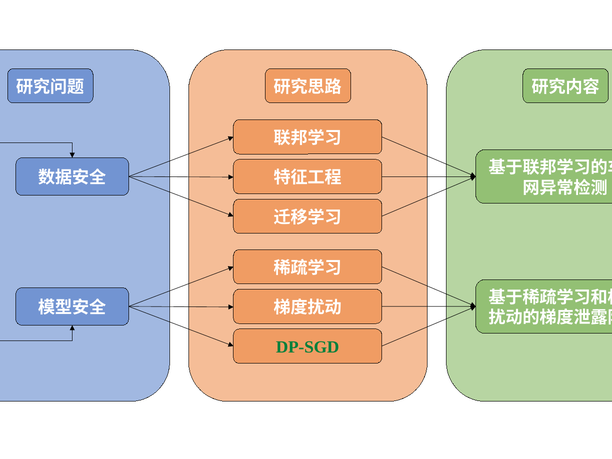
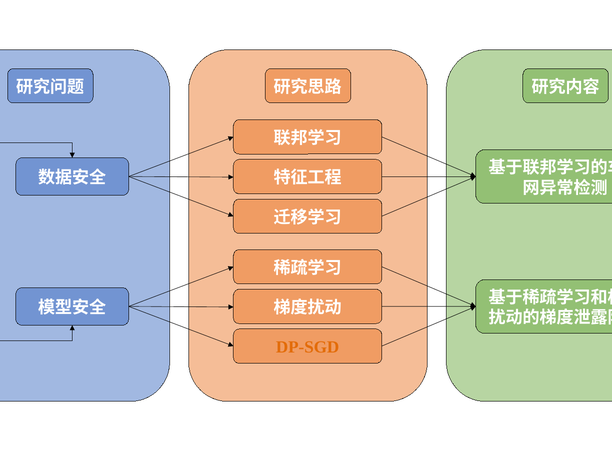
DP-SGD colour: green -> orange (308, 347)
